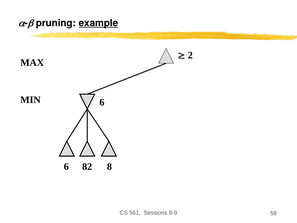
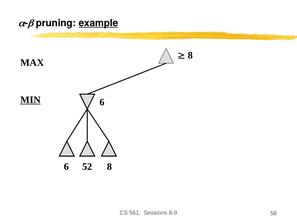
2: 2 -> 8 (190, 55)
MIN underline: none -> present (30, 100)
82: 82 -> 52 (87, 166)
